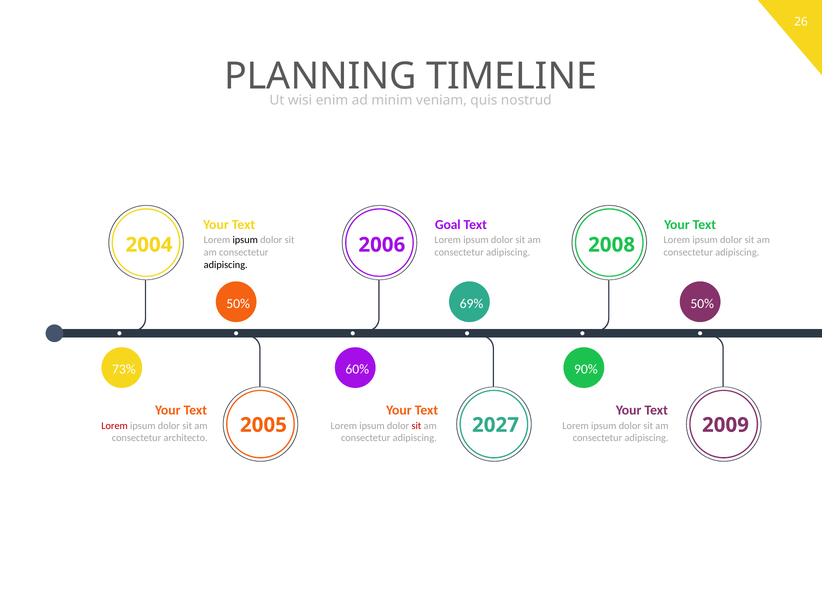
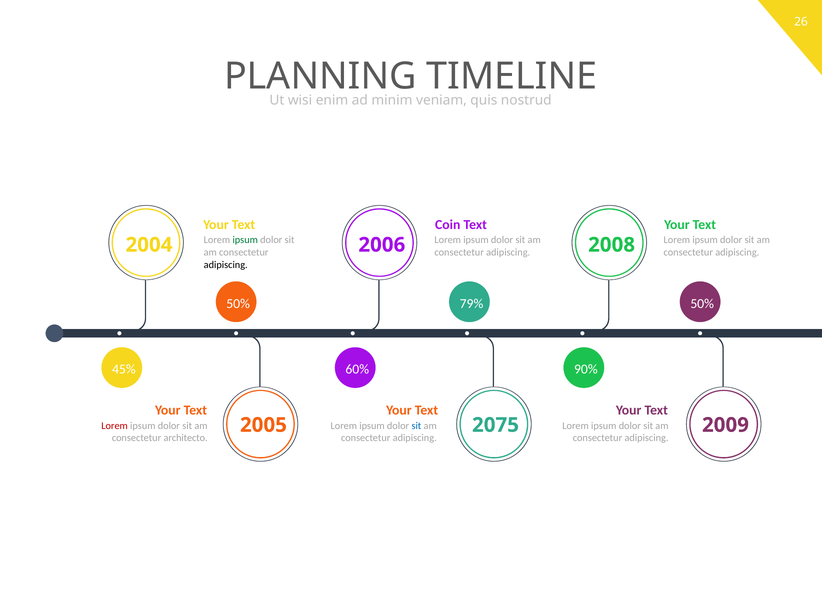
Goal: Goal -> Coin (448, 225)
ipsum colour: black -> green (245, 240)
69%: 69% -> 79% (471, 304)
73%: 73% -> 45% (124, 370)
sit colour: red -> blue (416, 426)
2027: 2027 -> 2075 (496, 425)
